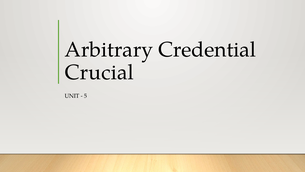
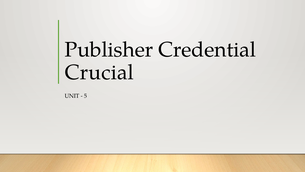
Arbitrary: Arbitrary -> Publisher (109, 50)
